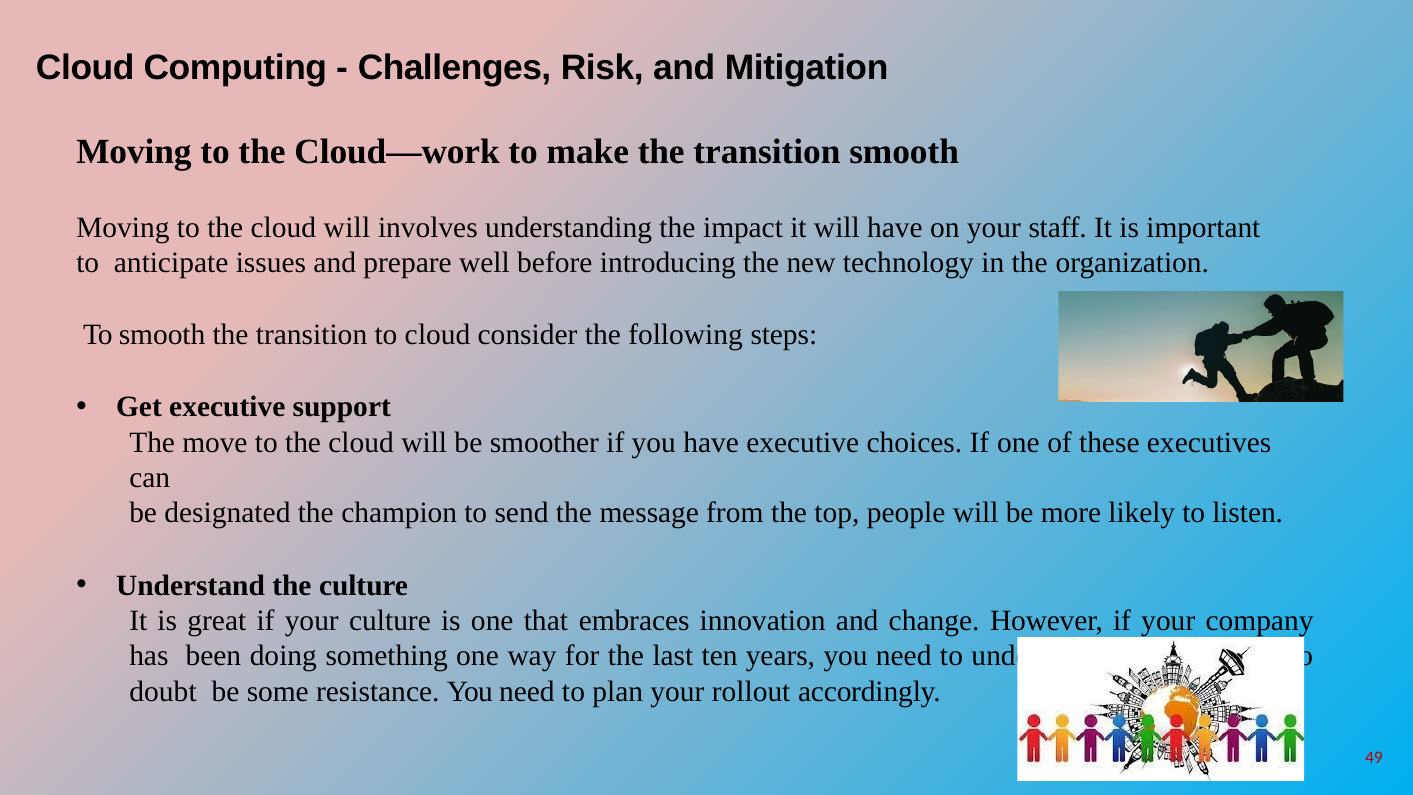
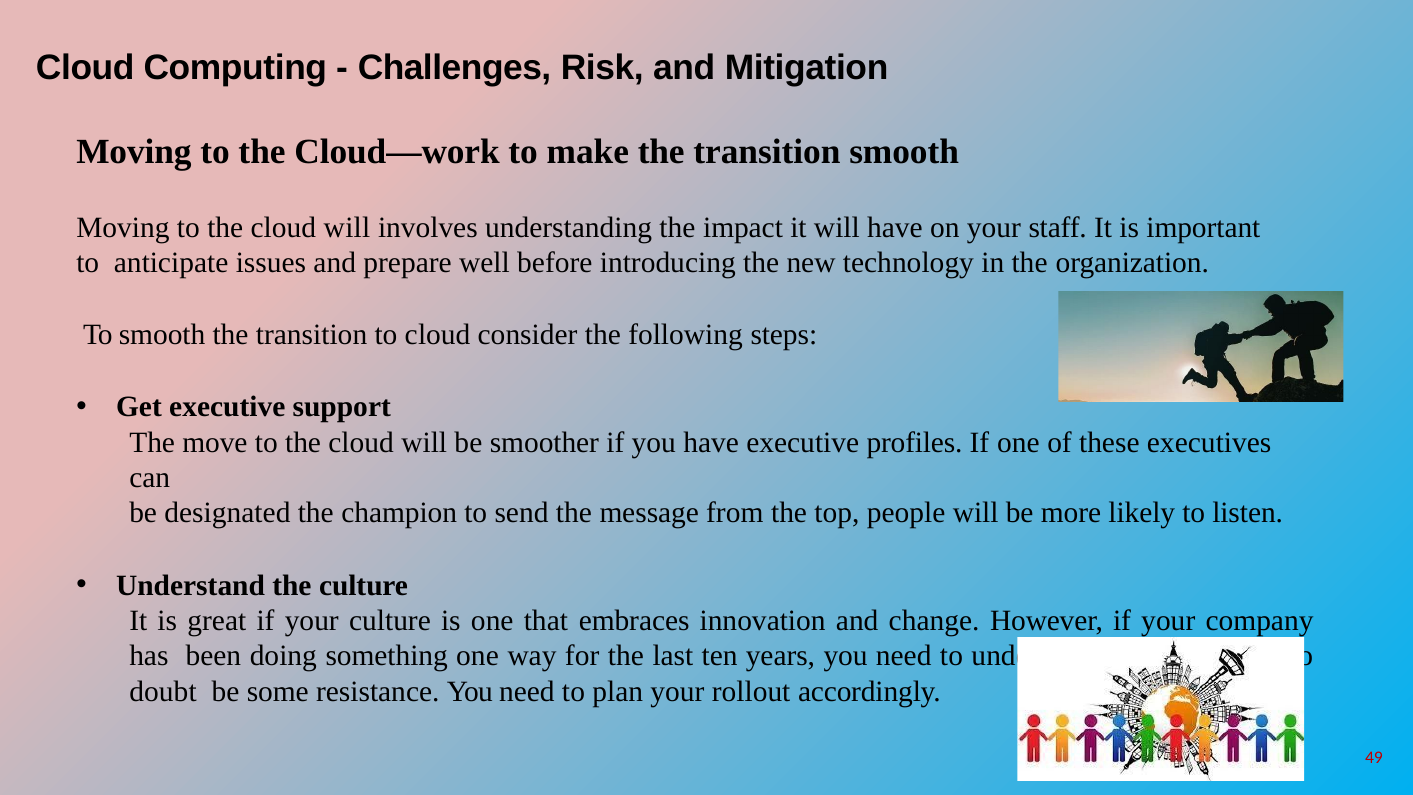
choices: choices -> profiles (915, 442)
